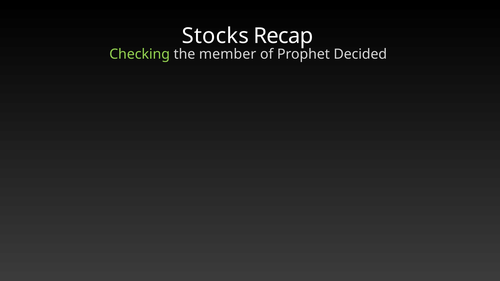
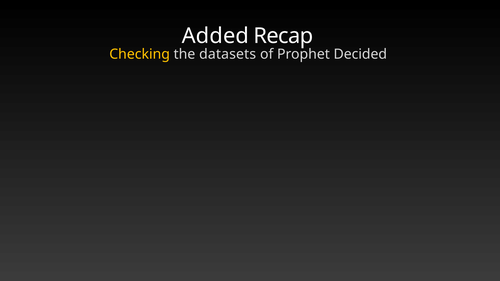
Stocks: Stocks -> Added (215, 36)
Checking colour: light green -> yellow (140, 54)
member: member -> datasets (228, 54)
